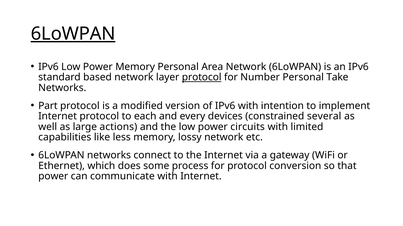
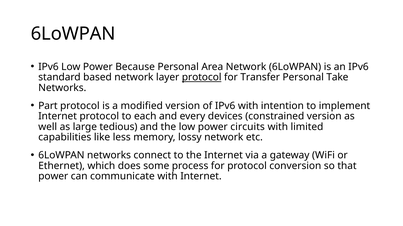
6LoWPAN underline: present -> none (73, 34)
Power Memory: Memory -> Because (135, 67)
Number: Number -> Transfer (260, 77)
constrained several: several -> version (324, 117)
actions: actions -> tedious (118, 127)
